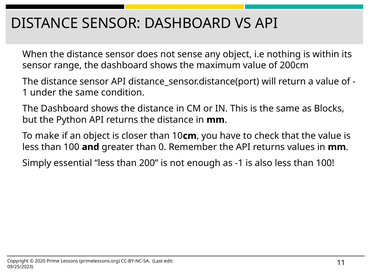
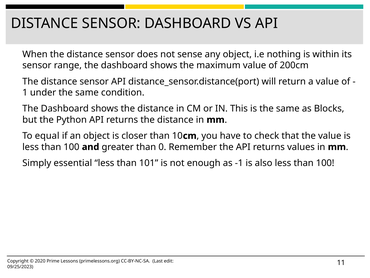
make: make -> equal (47, 136)
200: 200 -> 101 (149, 163)
